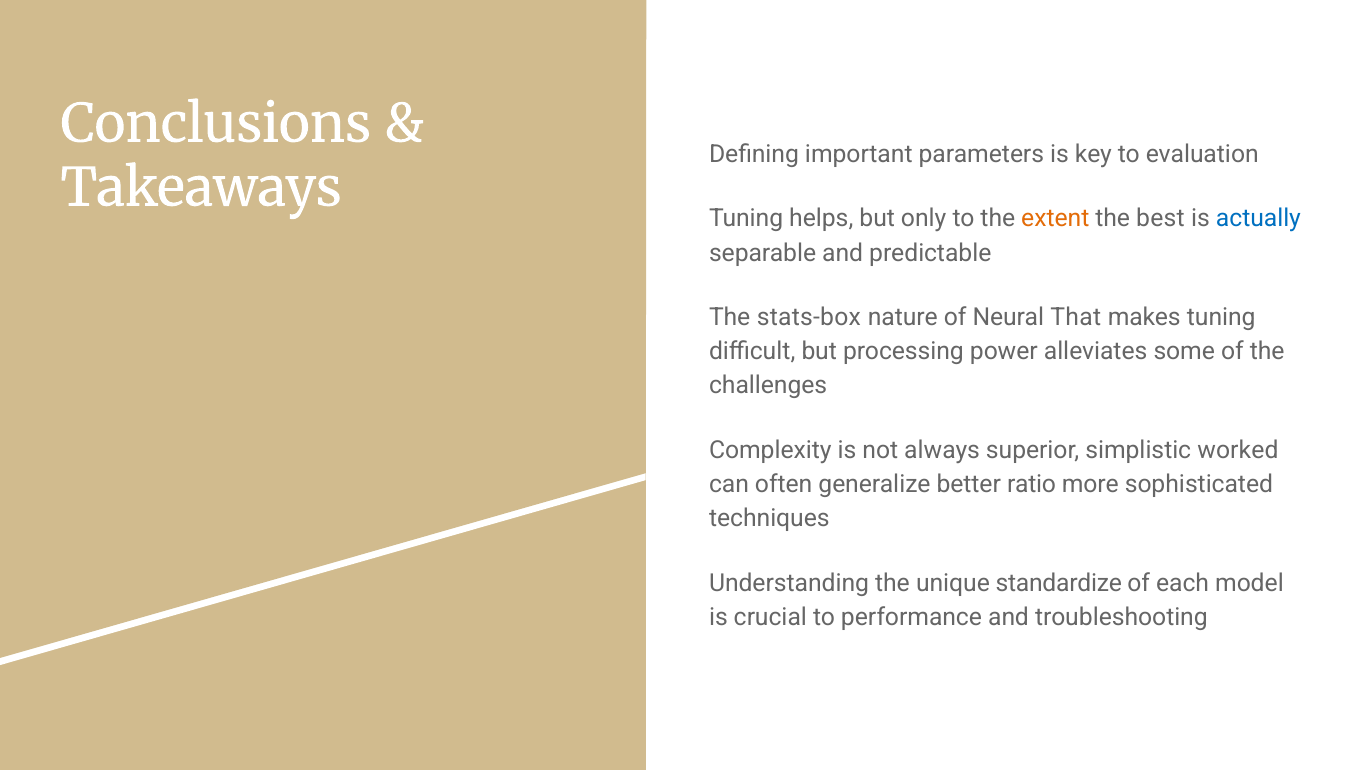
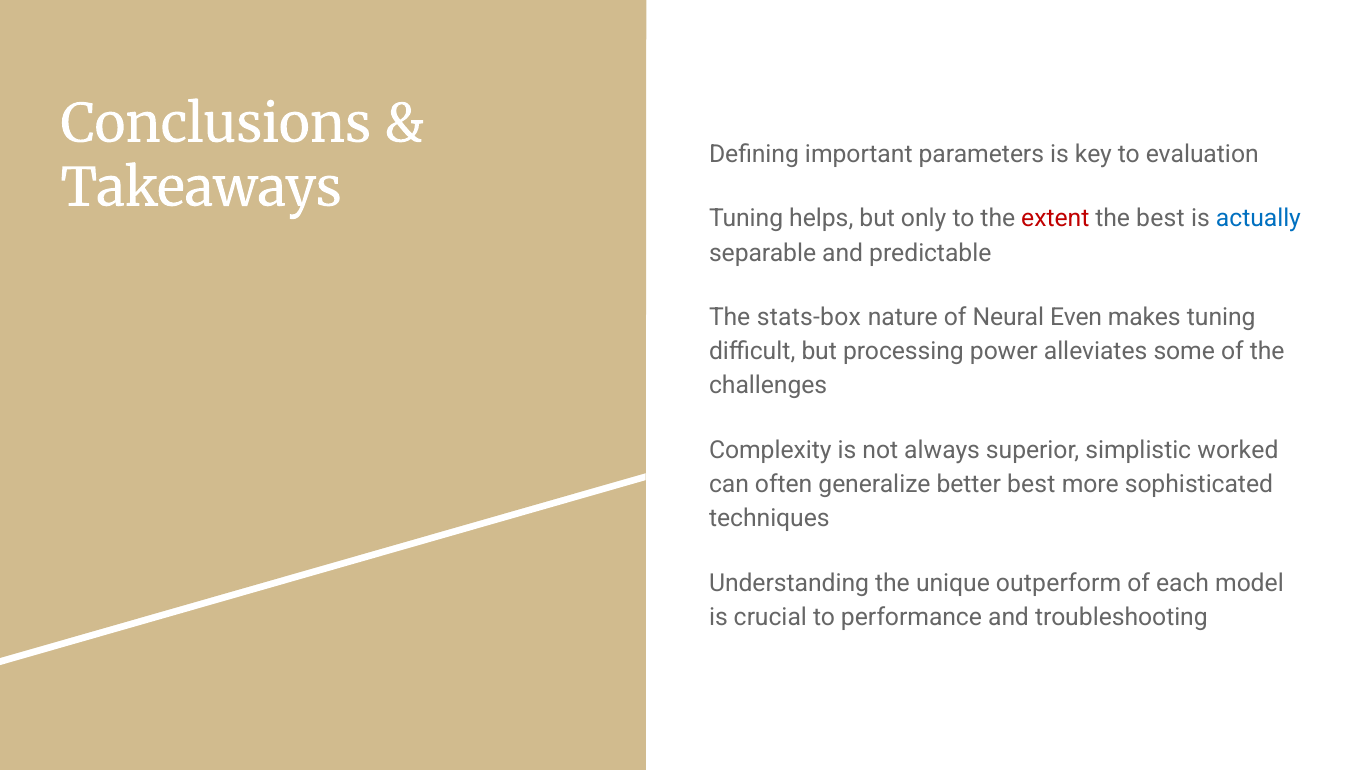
extent colour: orange -> red (1055, 219)
That: That -> Even (1076, 317)
better ratio: ratio -> best (1031, 484)
standardize: standardize -> outperform (1059, 583)
